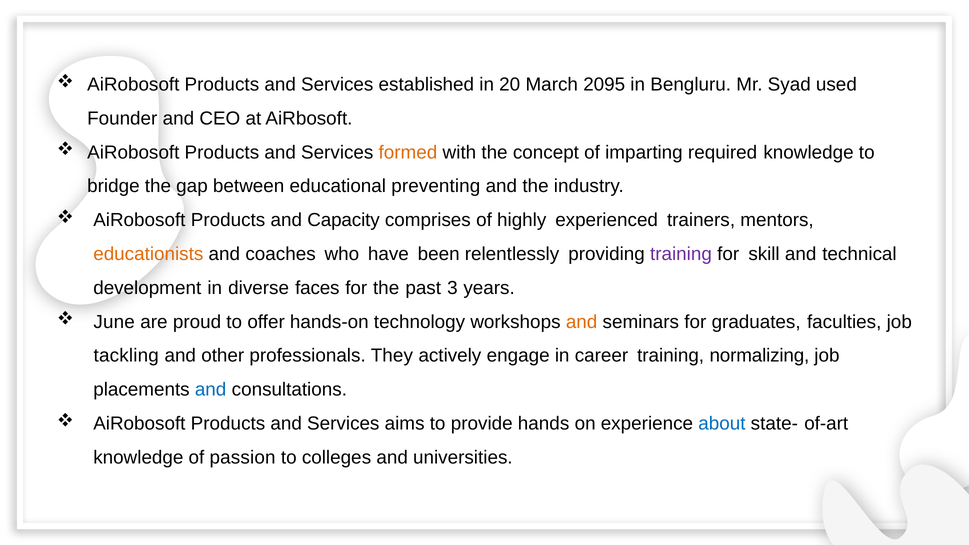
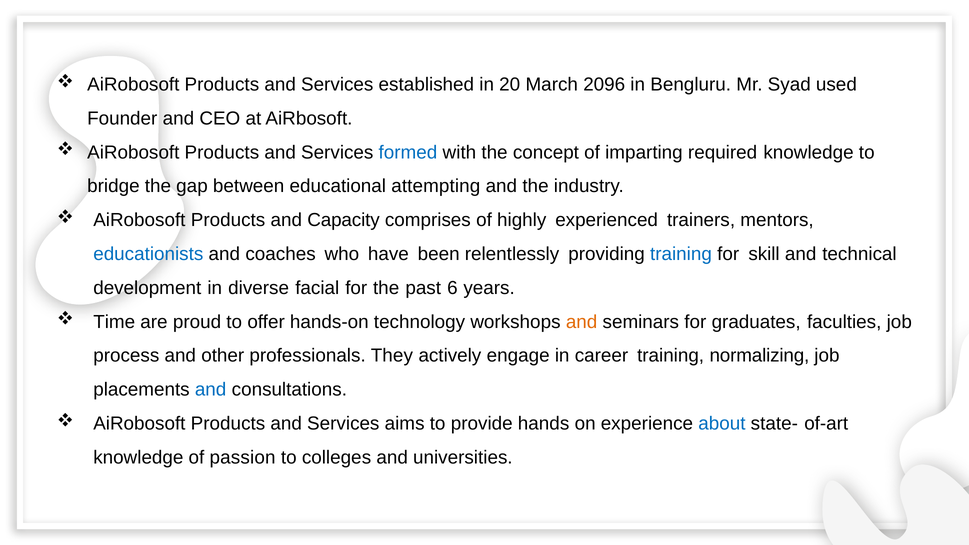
2095: 2095 -> 2096 (604, 85)
formed colour: orange -> blue (408, 152)
preventing: preventing -> attempting (436, 186)
educationists colour: orange -> blue (148, 254)
training colour: purple -> blue (681, 254)
faces: faces -> facial (317, 288)
3: 3 -> 6 (452, 288)
June: June -> Time (114, 322)
tackling: tackling -> process (126, 356)
